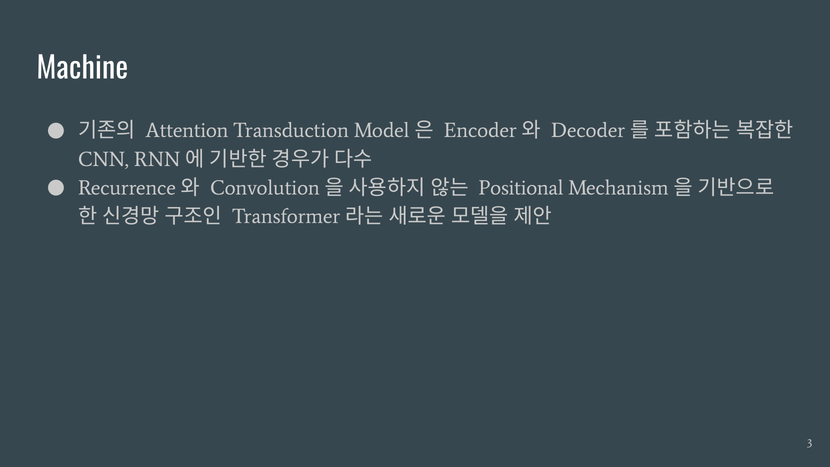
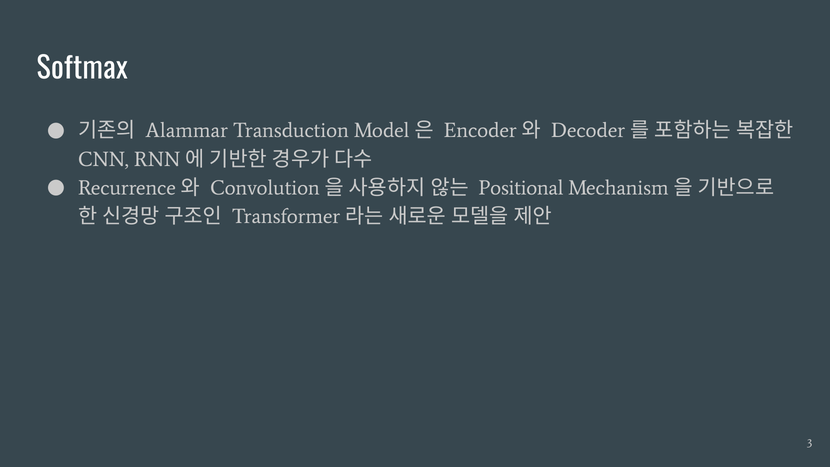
Machine: Machine -> Softmax (82, 69)
Attention: Attention -> Alammar (187, 131)
